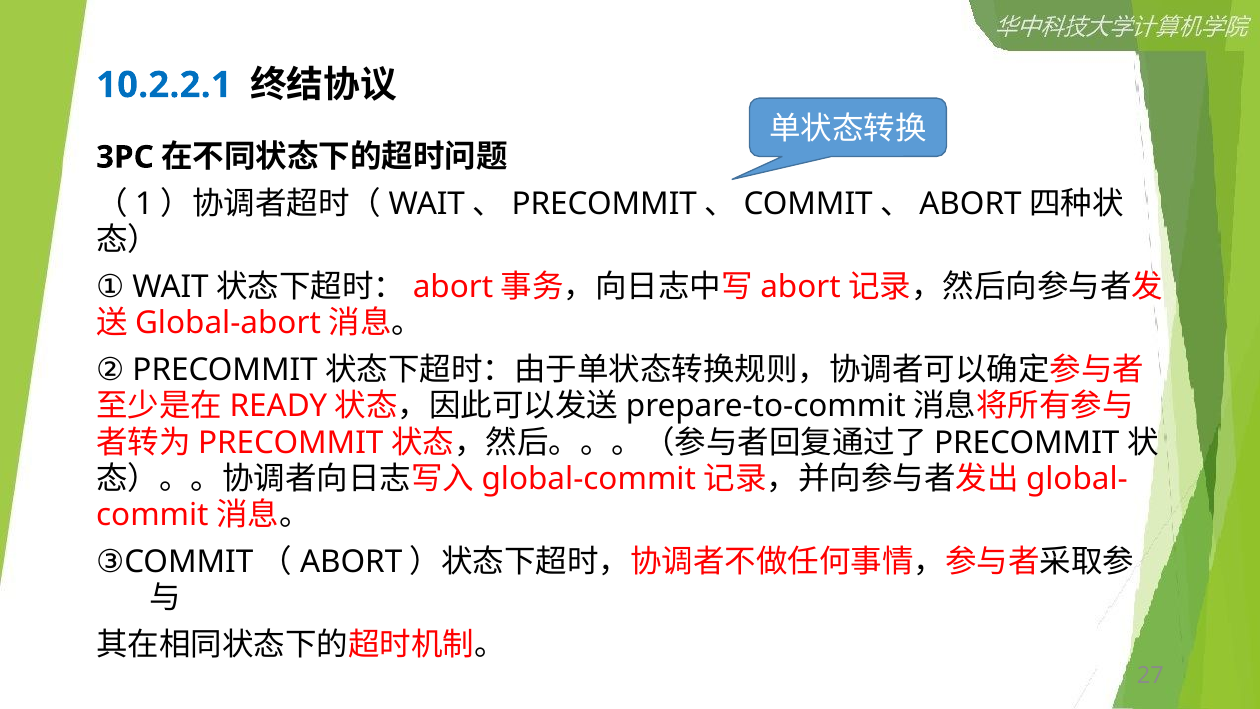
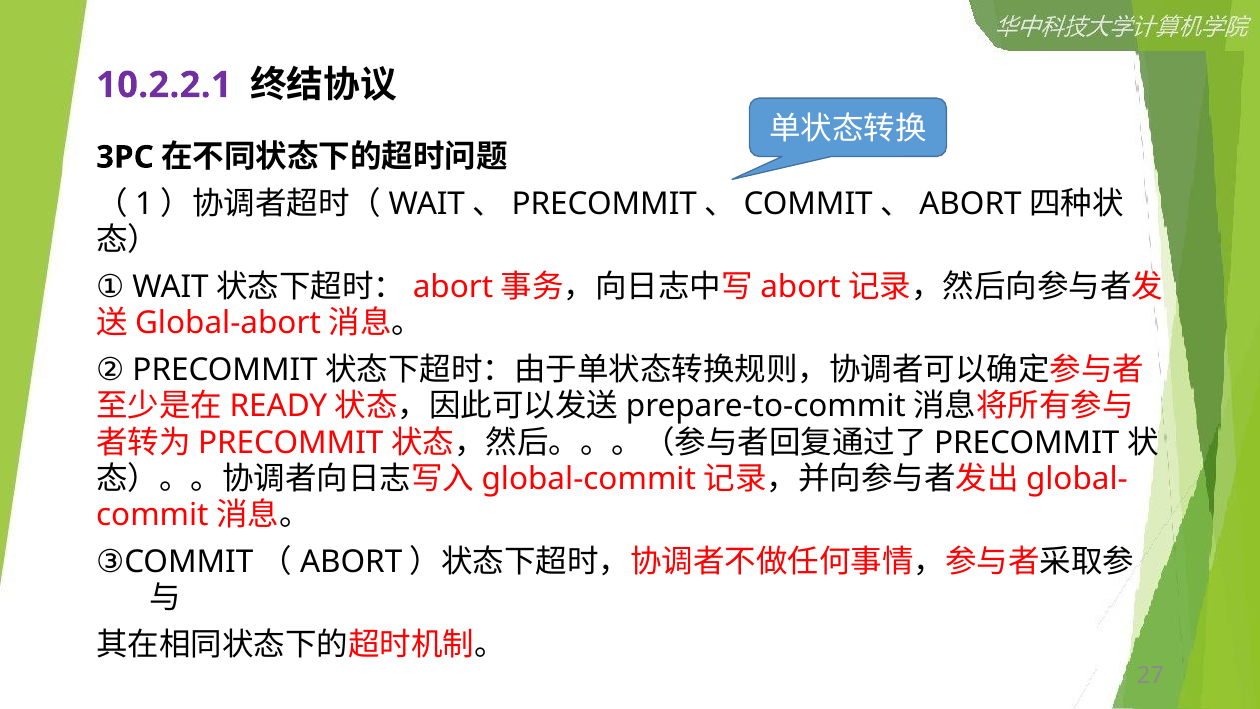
10.2.2.1 colour: blue -> purple (164, 85)
